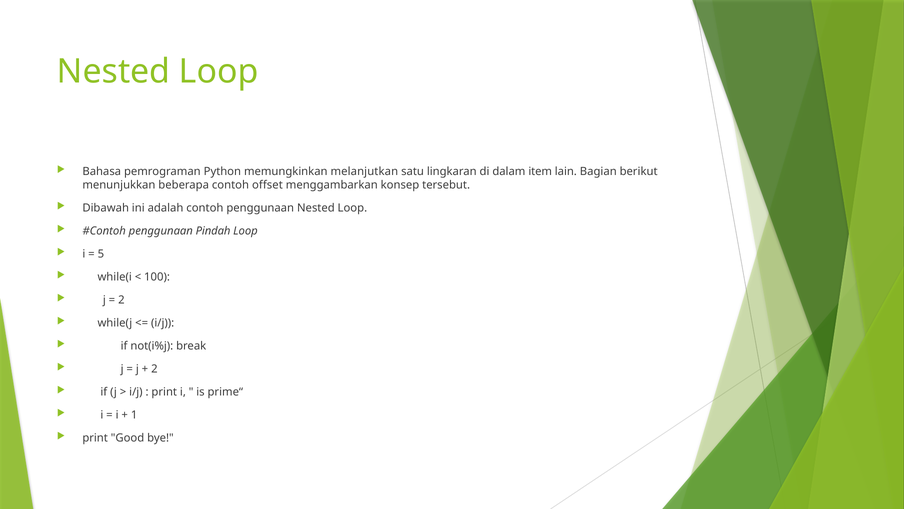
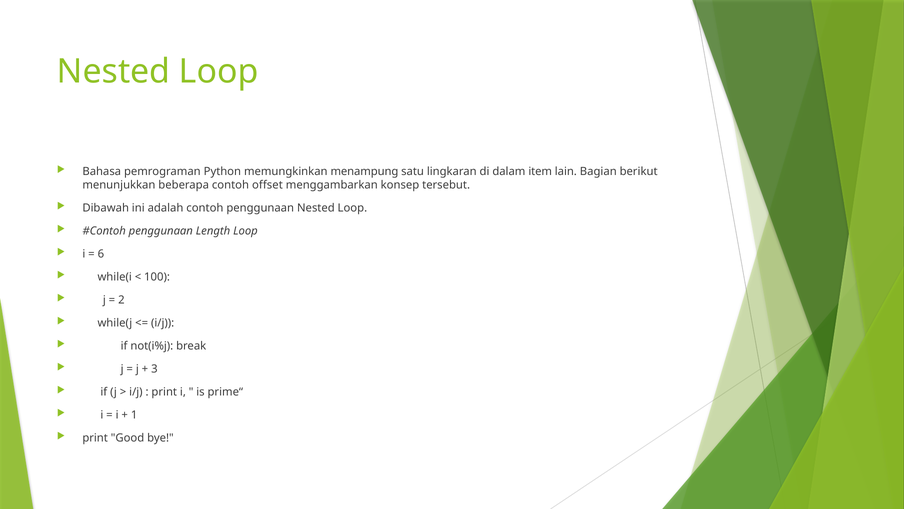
melanjutkan: melanjutkan -> menampung (364, 171)
Pindah: Pindah -> Length (213, 231)
5: 5 -> 6 (101, 254)
2: 2 -> 3 (154, 369)
